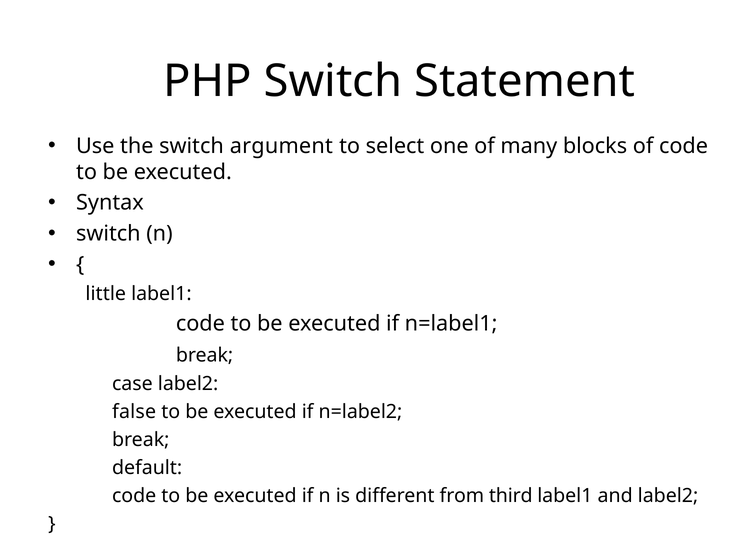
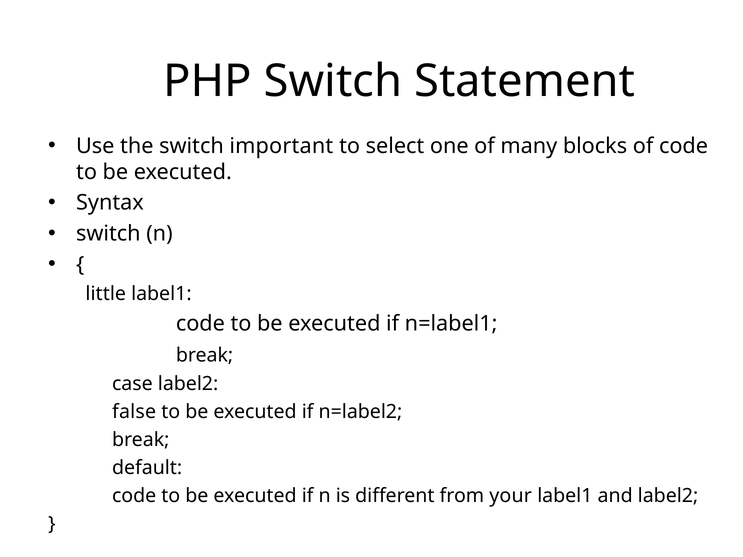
argument: argument -> important (281, 146)
third: third -> your (511, 496)
